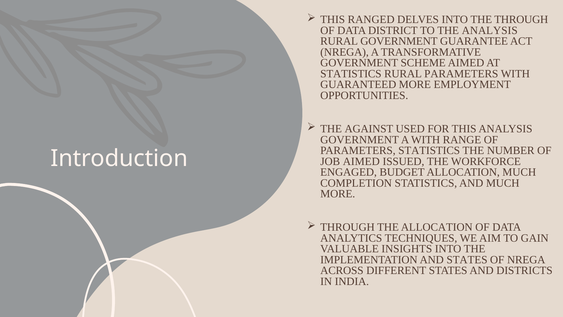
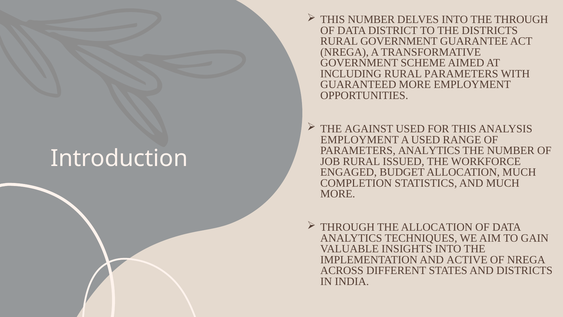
THIS RANGED: RANGED -> NUMBER (371, 20)
THE ANALYSIS: ANALYSIS -> DISTRICTS (490, 30)
STATISTICS: STATISTICS -> INCLUDING (351, 74)
GOVERNMENT: GOVERNMENT -> EMPLOYMENT (360, 140)
A WITH: WITH -> USED (426, 140)
PARAMETERS STATISTICS: STATISTICS -> ANALYTICS (429, 150)
JOB AIMED: AIMED -> RURAL (361, 161)
AND STATES: STATES -> ACTIVE (467, 260)
